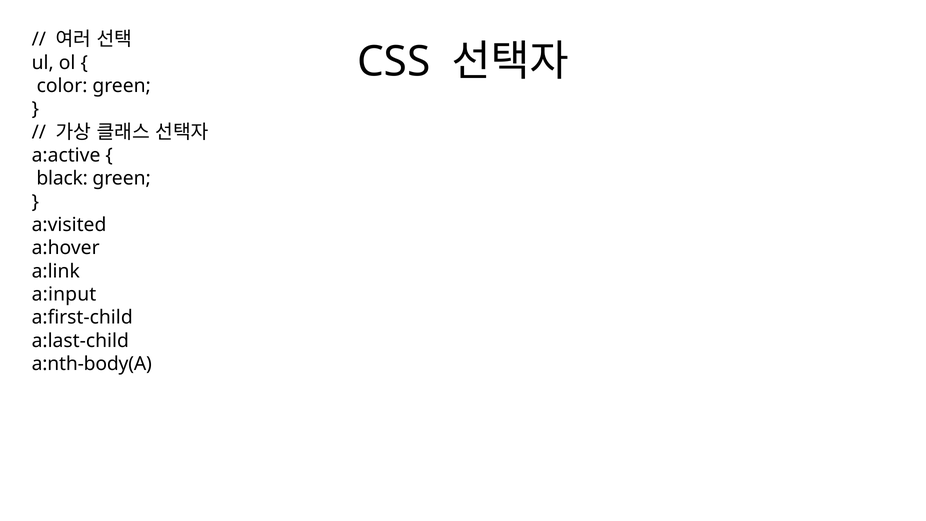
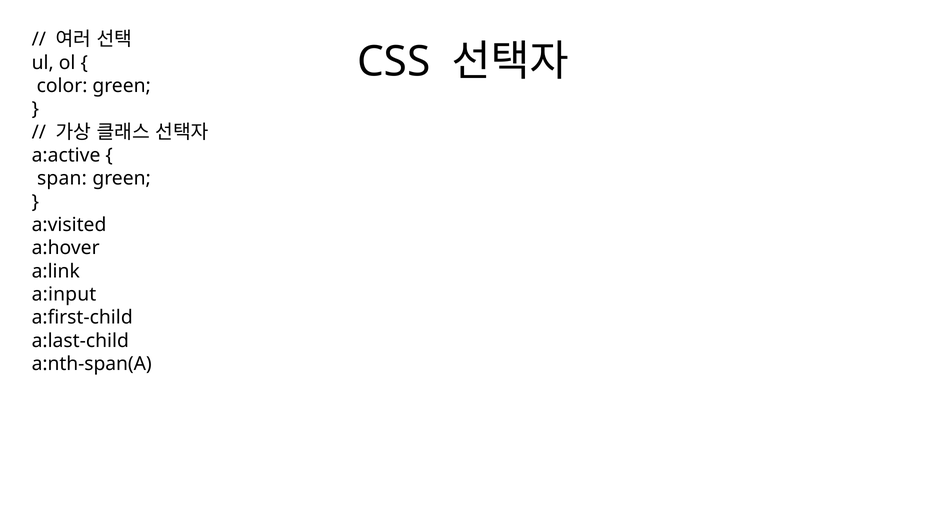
black: black -> span (62, 178)
a:nth-body(A: a:nth-body(A -> a:nth-span(A (92, 364)
